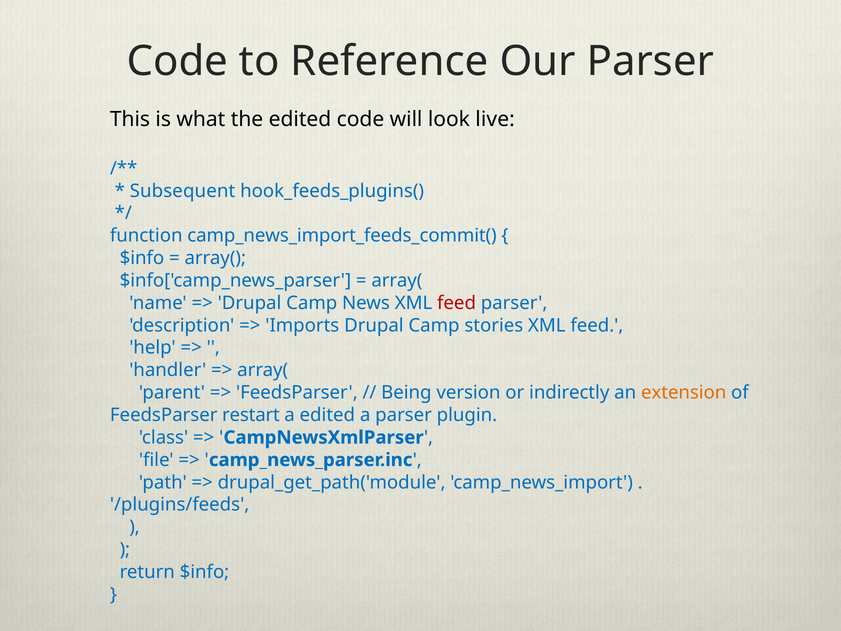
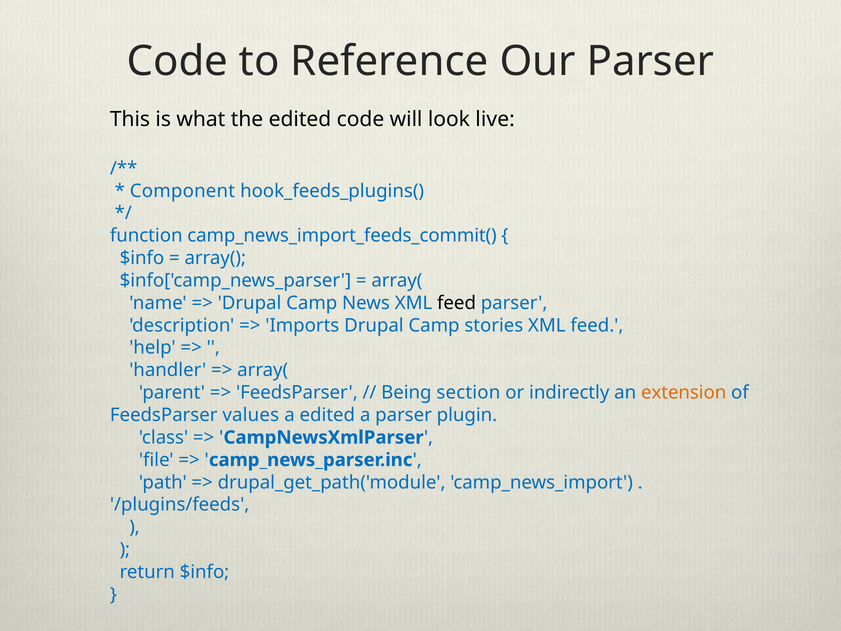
Subsequent: Subsequent -> Component (182, 191)
feed colour: red -> black (457, 303)
version: version -> section (468, 393)
restart: restart -> values (251, 415)
